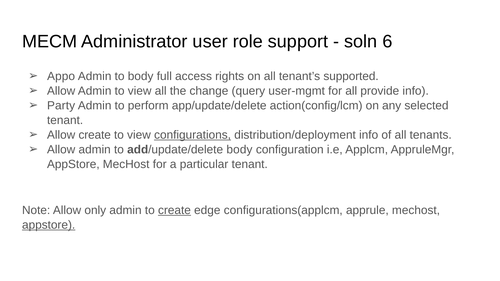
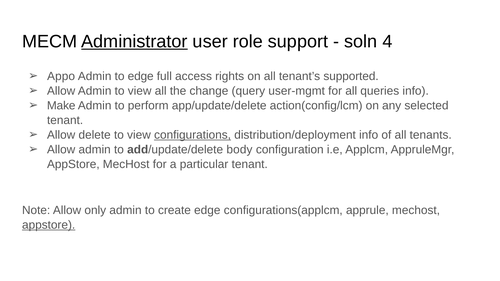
Administrator underline: none -> present (134, 41)
6: 6 -> 4 (387, 41)
to body: body -> edge (141, 76)
provide: provide -> queries (380, 91)
Party: Party -> Make (61, 106)
Allow create: create -> delete (95, 135)
create underline: present -> none (174, 210)
